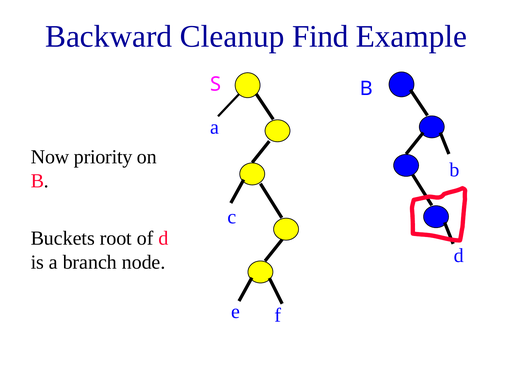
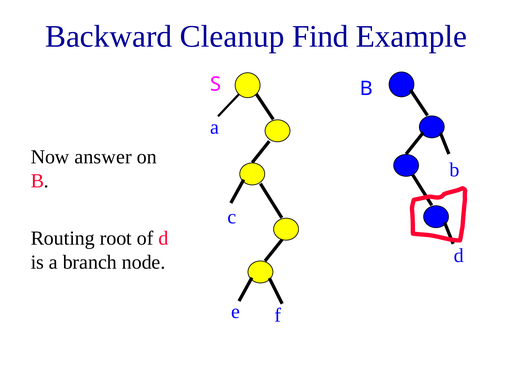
priority: priority -> answer (103, 157)
Buckets: Buckets -> Routing (63, 238)
